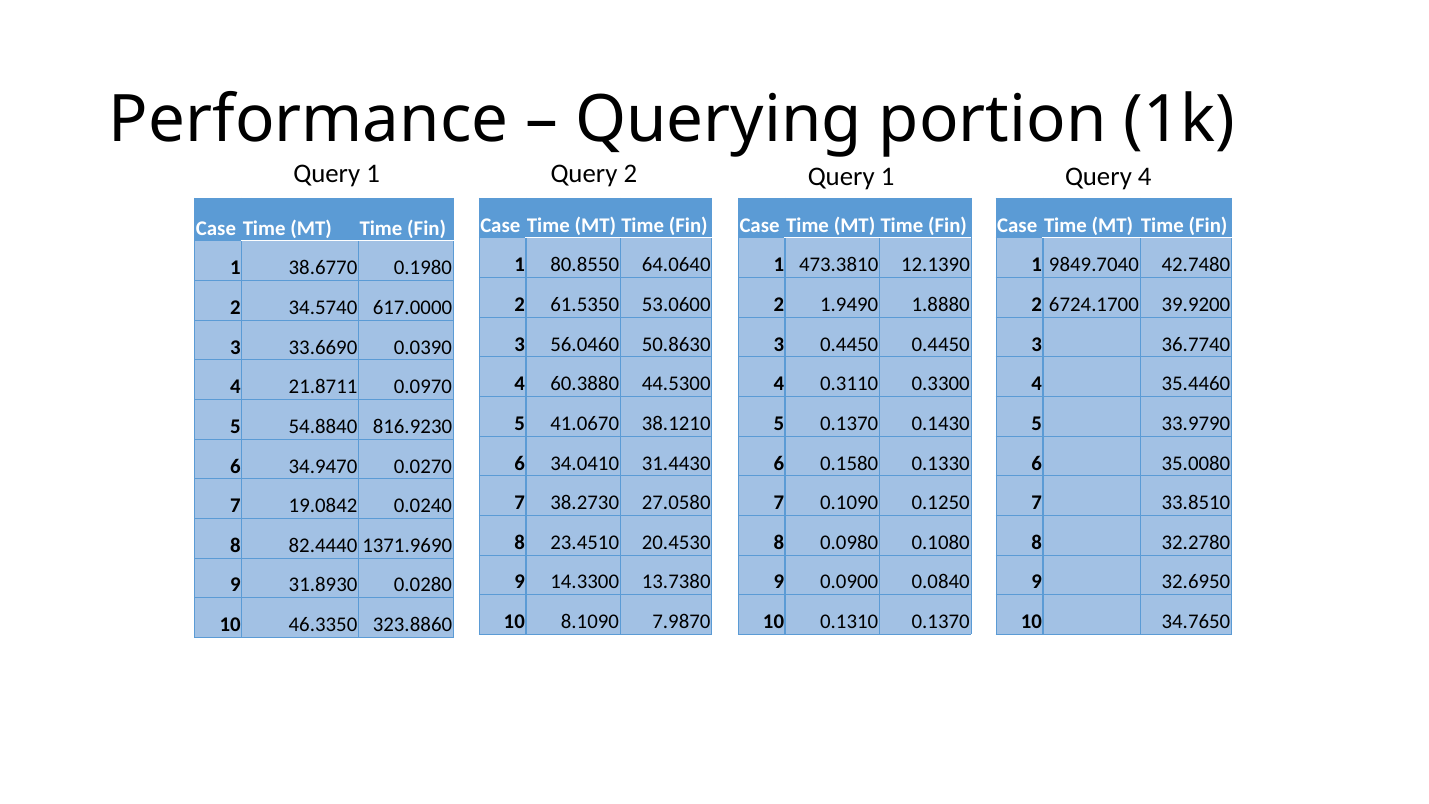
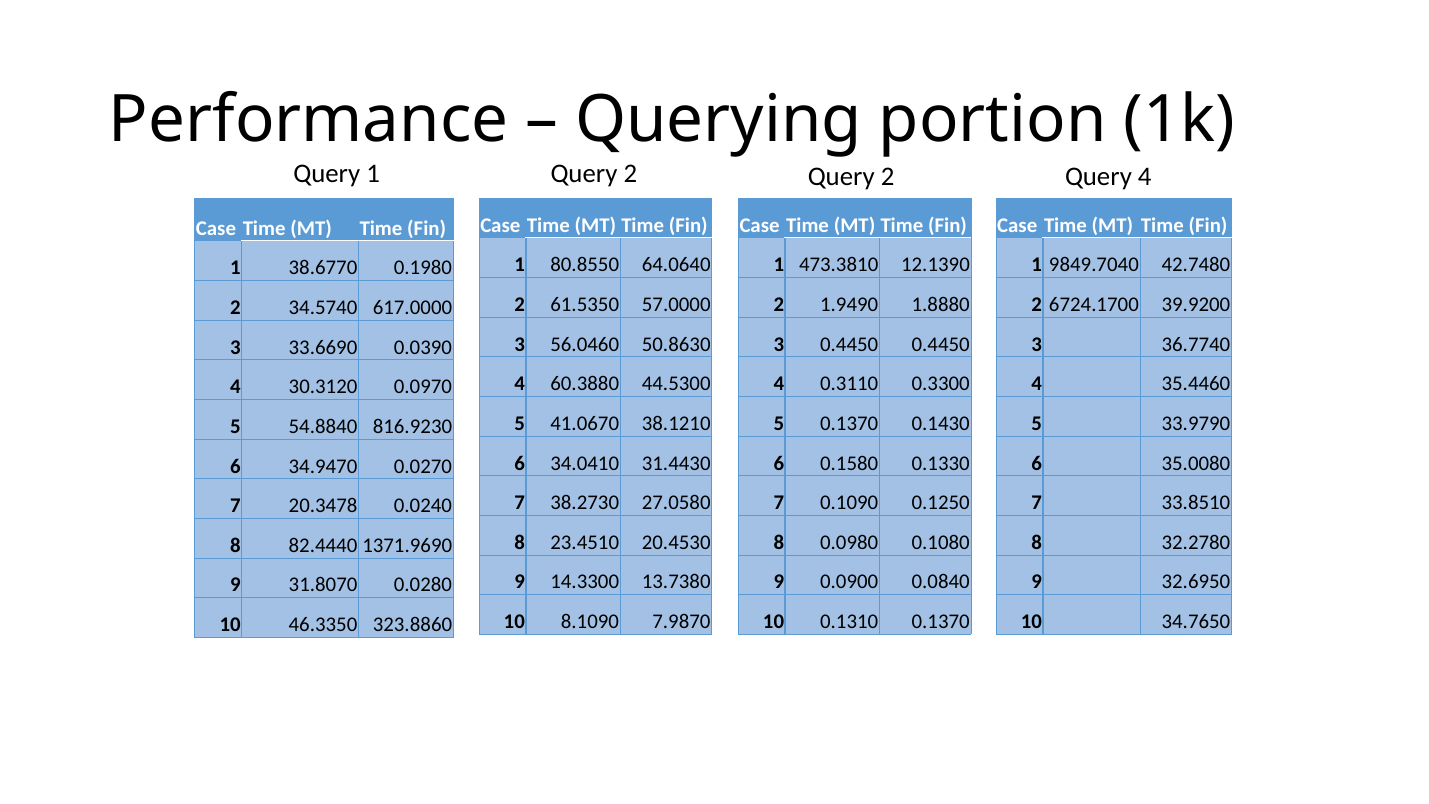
1: 1 -> 2 (888, 176)
53.0600: 53.0600 -> 57.0000 (676, 305)
21.8711: 21.8711 -> 30.3120 (323, 387)
19.0842: 19.0842 -> 20.3478 (323, 506)
31.8930: 31.8930 -> 31.8070 (323, 585)
